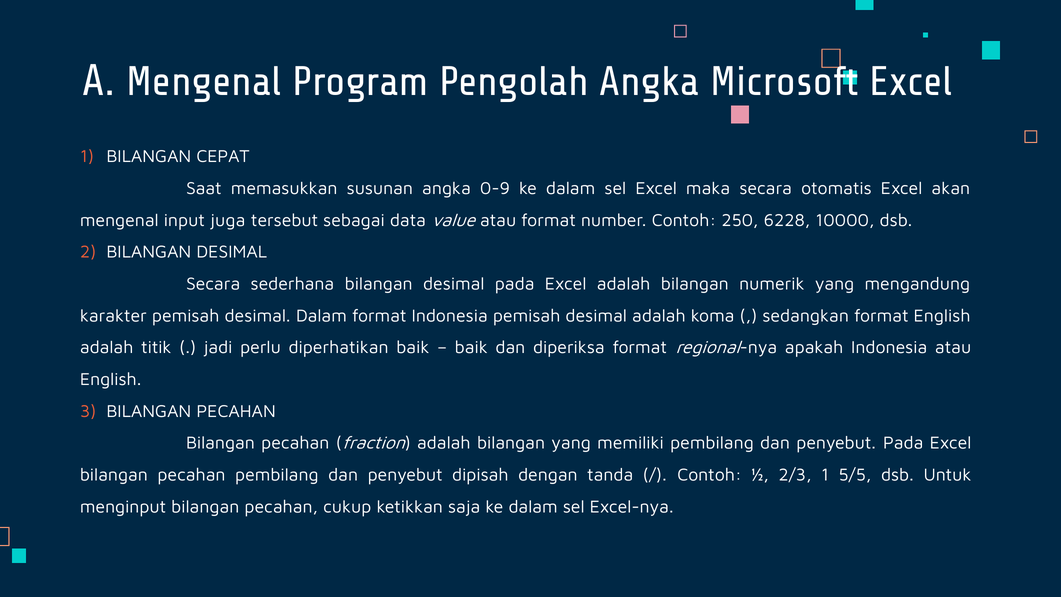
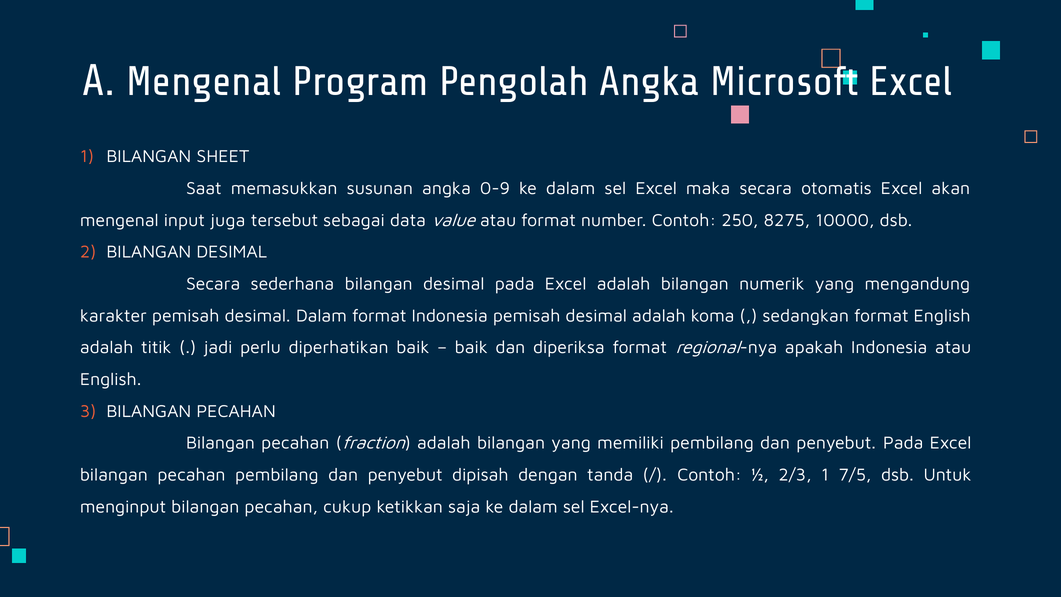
CEPAT: CEPAT -> SHEET (223, 156)
6228: 6228 -> 8275 (787, 220)
5/5: 5/5 -> 7/5 (855, 475)
